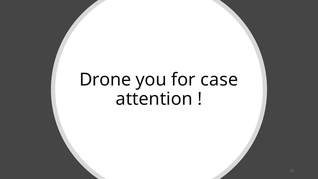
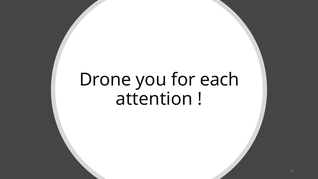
case: case -> each (219, 80)
